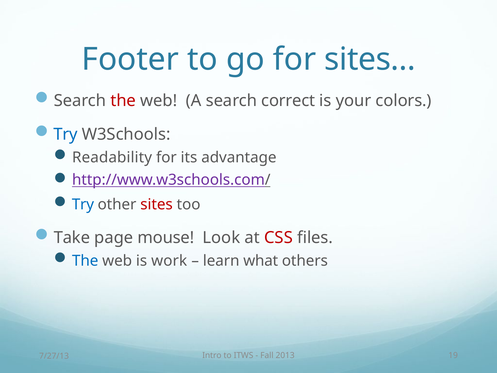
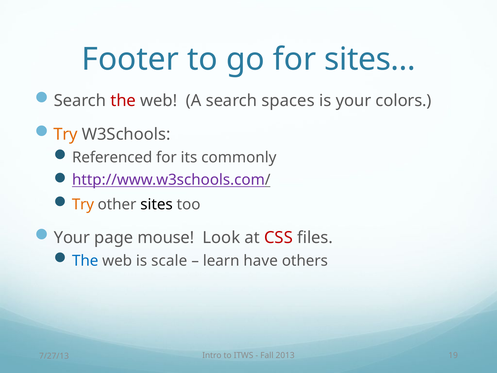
correct: correct -> spaces (288, 101)
Try colour: blue -> orange (66, 134)
Readability: Readability -> Referenced (112, 157)
advantage: advantage -> commonly (239, 157)
Try colour: blue -> orange (83, 205)
sites colour: red -> black (157, 205)
Take: Take -> Your (72, 237)
work: work -> scale (169, 261)
what: what -> have (261, 261)
